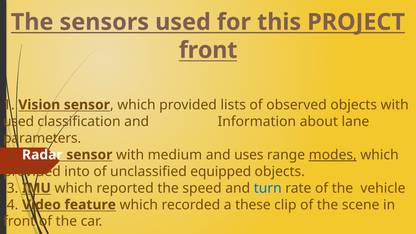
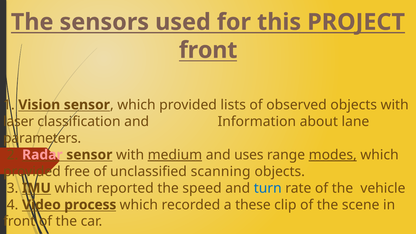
used: used -> laser (19, 121)
Radar colour: white -> pink (42, 155)
medium underline: none -> present (175, 155)
into: into -> free (77, 171)
equipped: equipped -> scanning (221, 171)
feature: feature -> process (90, 205)
